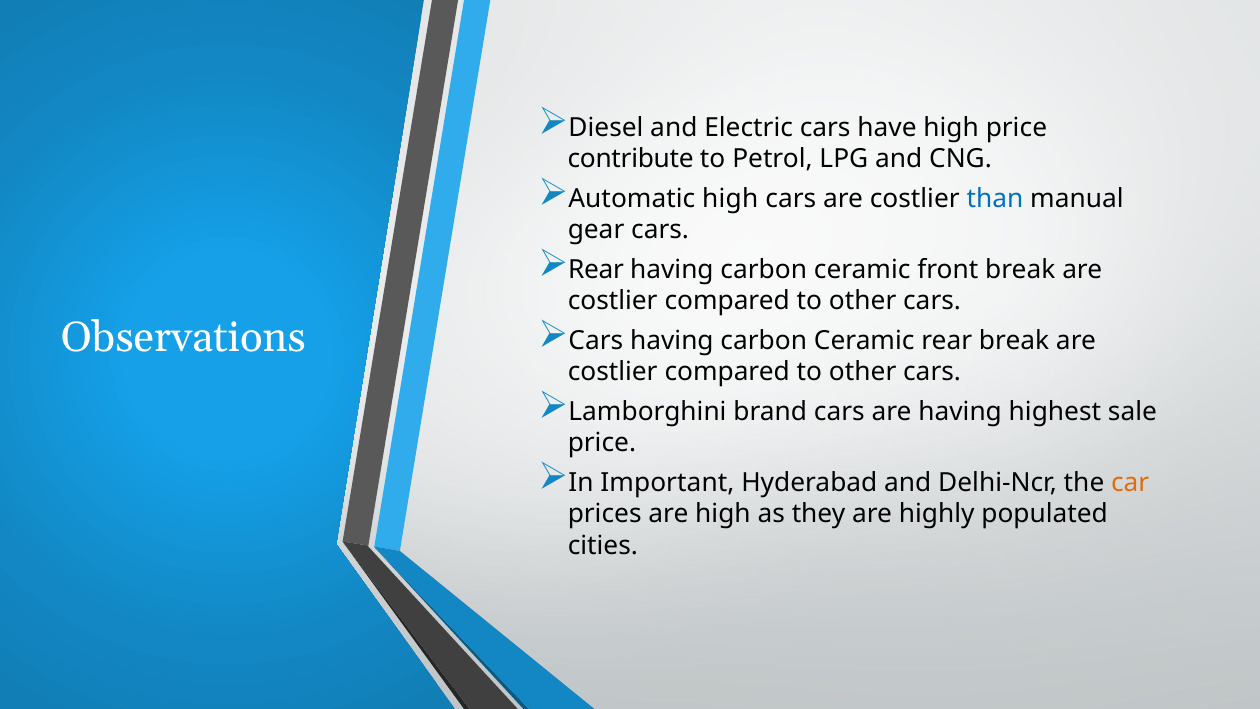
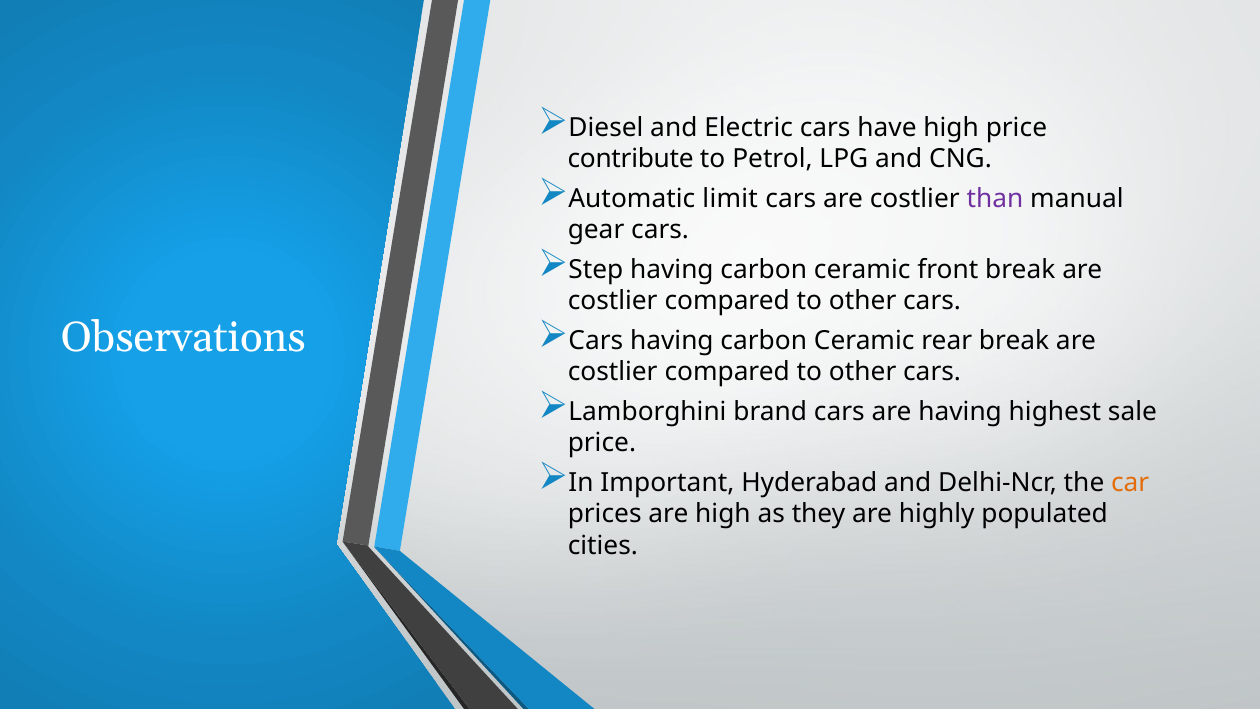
Automatic high: high -> limit (730, 199)
than colour: blue -> purple (995, 199)
Rear: Rear -> Step (596, 270)
